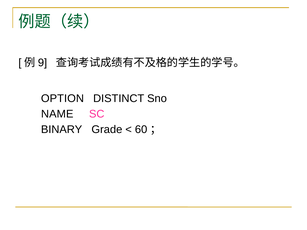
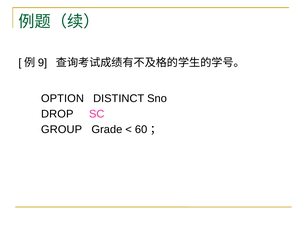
NAME: NAME -> DROP (57, 114)
BINARY: BINARY -> GROUP (62, 130)
